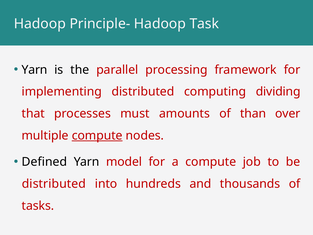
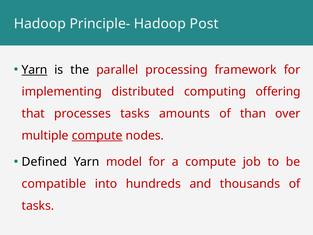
Task: Task -> Post (204, 24)
Yarn underline: none -> present (35, 70)
dividing: dividing -> offering (278, 92)
processes must: must -> tasks (135, 114)
distributed: distributed -> compatible (54, 184)
